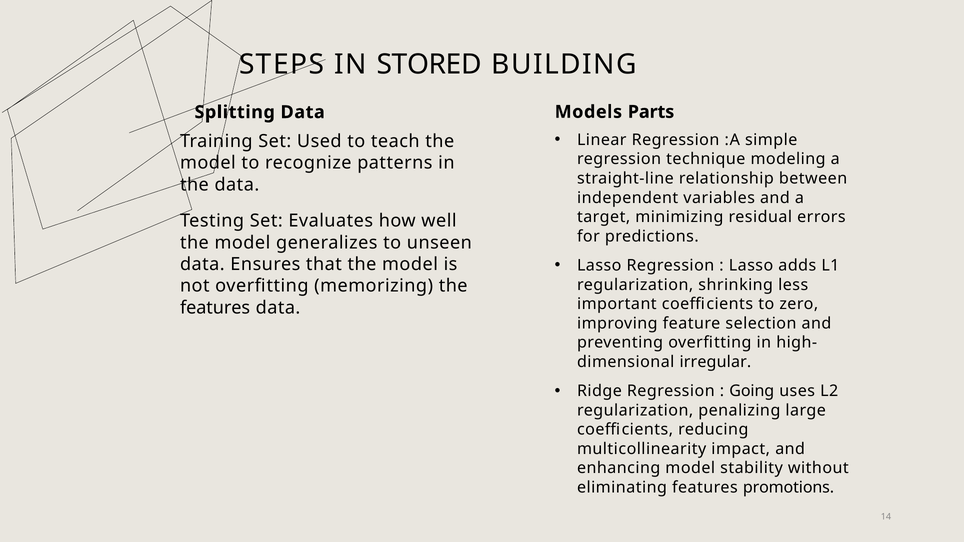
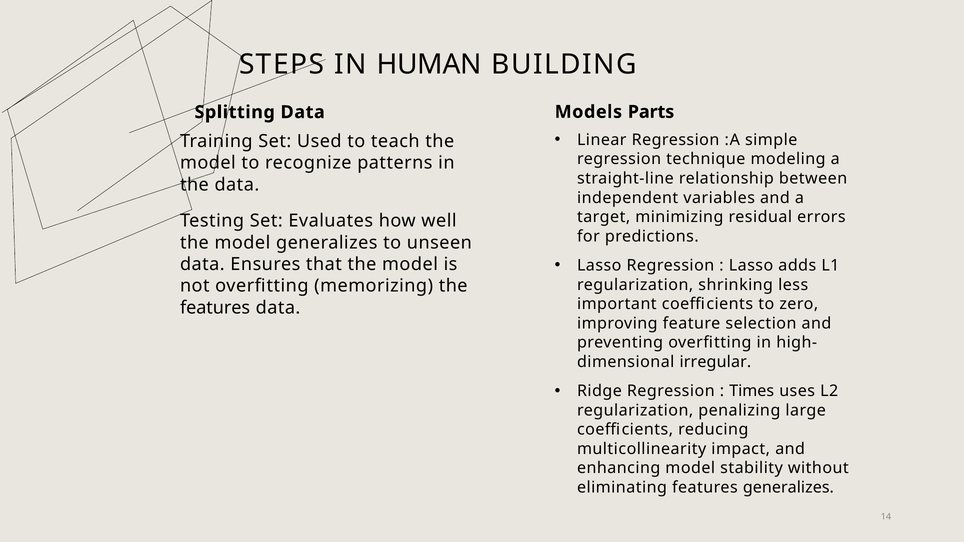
STORED: STORED -> HUMAN (429, 65)
Going: Going -> Times (752, 391)
features promotions: promotions -> generalizes (788, 488)
